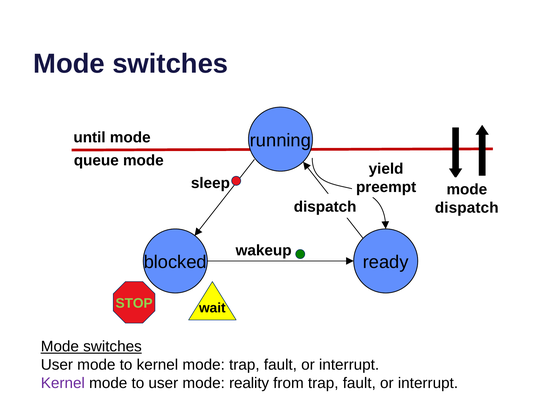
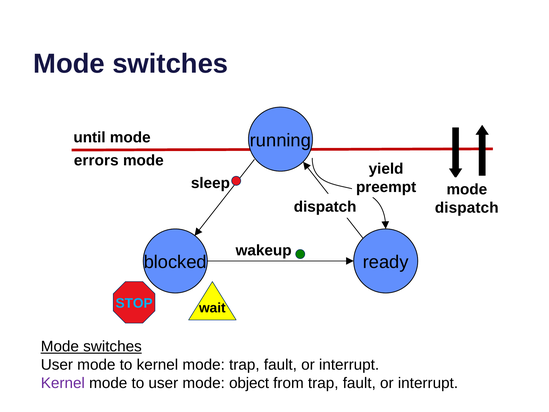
queue: queue -> errors (96, 160)
STOP colour: light green -> light blue (134, 303)
reality: reality -> object (249, 383)
